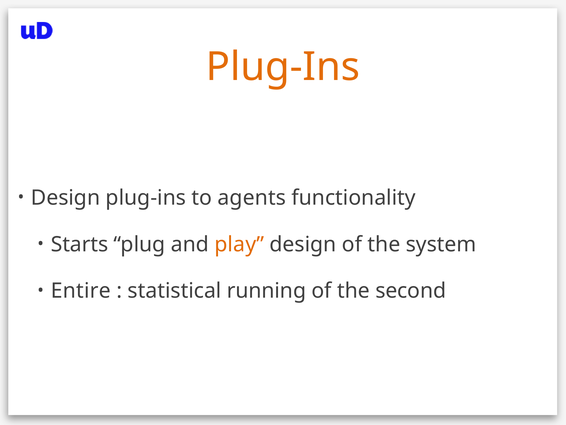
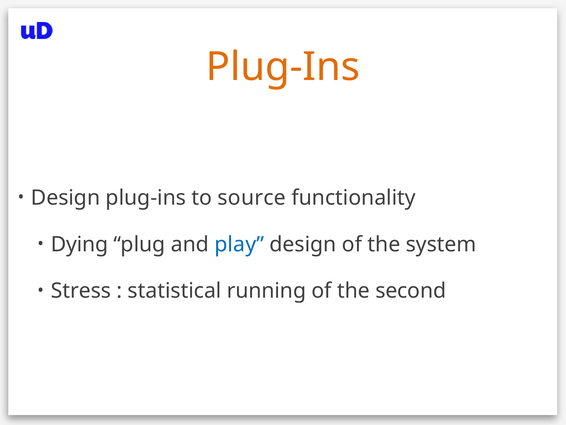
agents: agents -> source (252, 198)
Starts: Starts -> Dying (80, 244)
play colour: orange -> blue (239, 244)
Entire: Entire -> Stress (81, 291)
